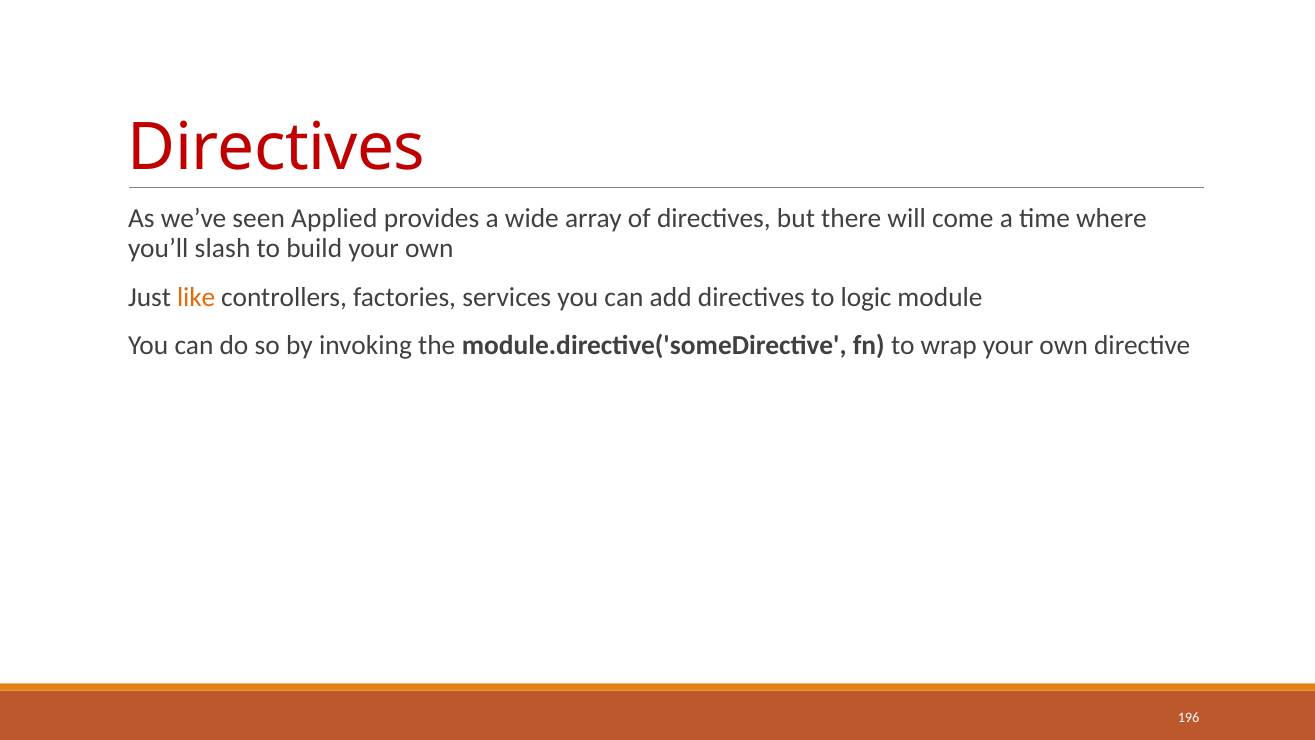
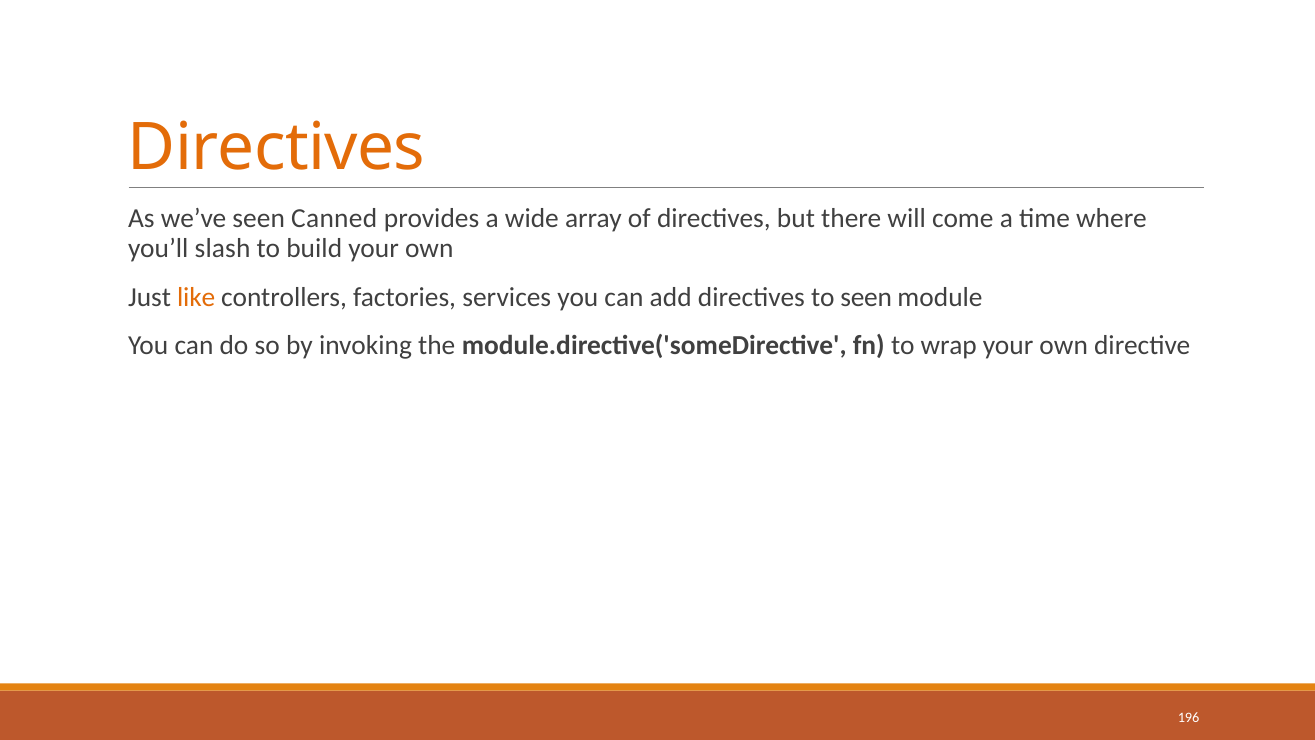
Directives colour: red -> orange (276, 147)
Applied: Applied -> Canned (334, 219)
to logic: logic -> seen (866, 297)
